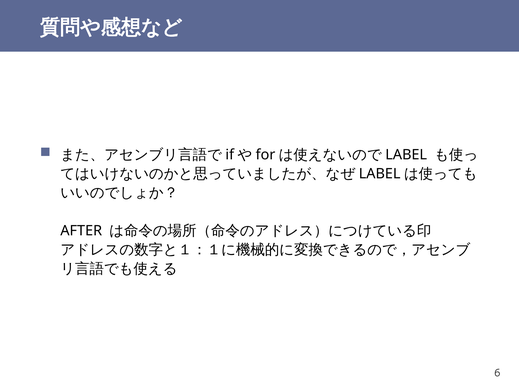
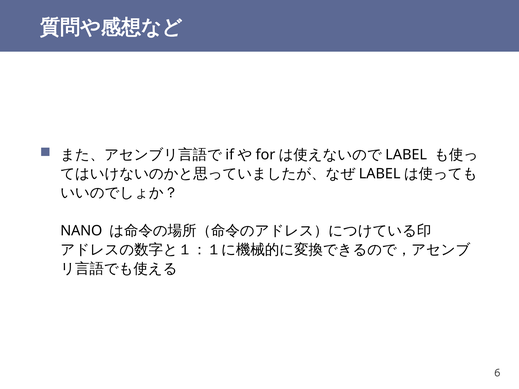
AFTER: AFTER -> NANO (81, 231)
